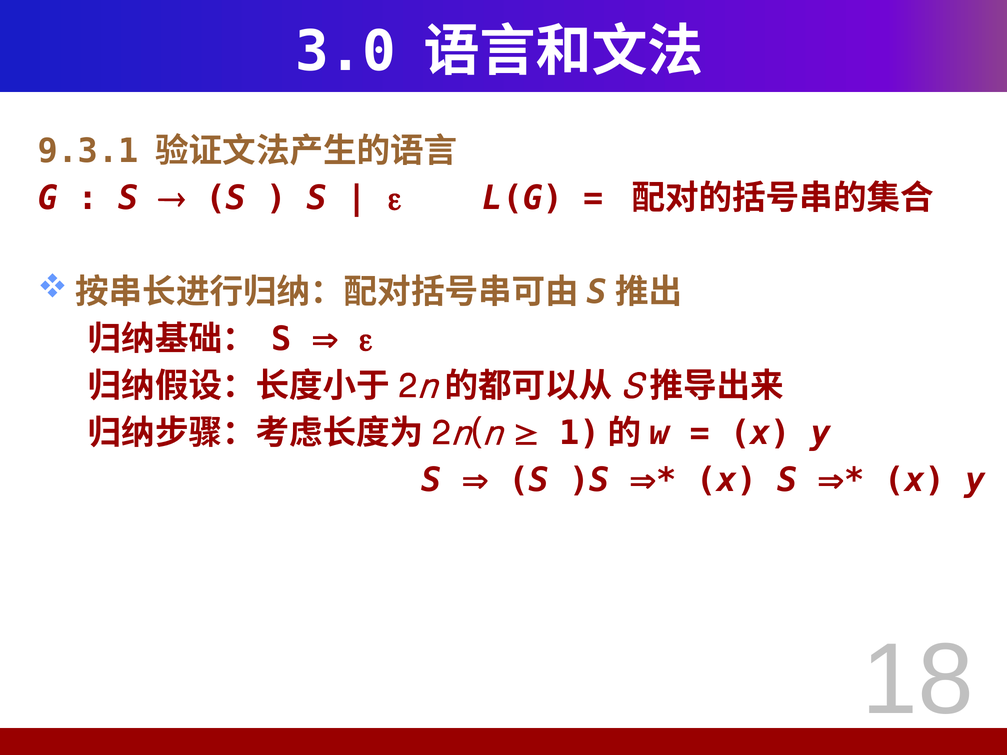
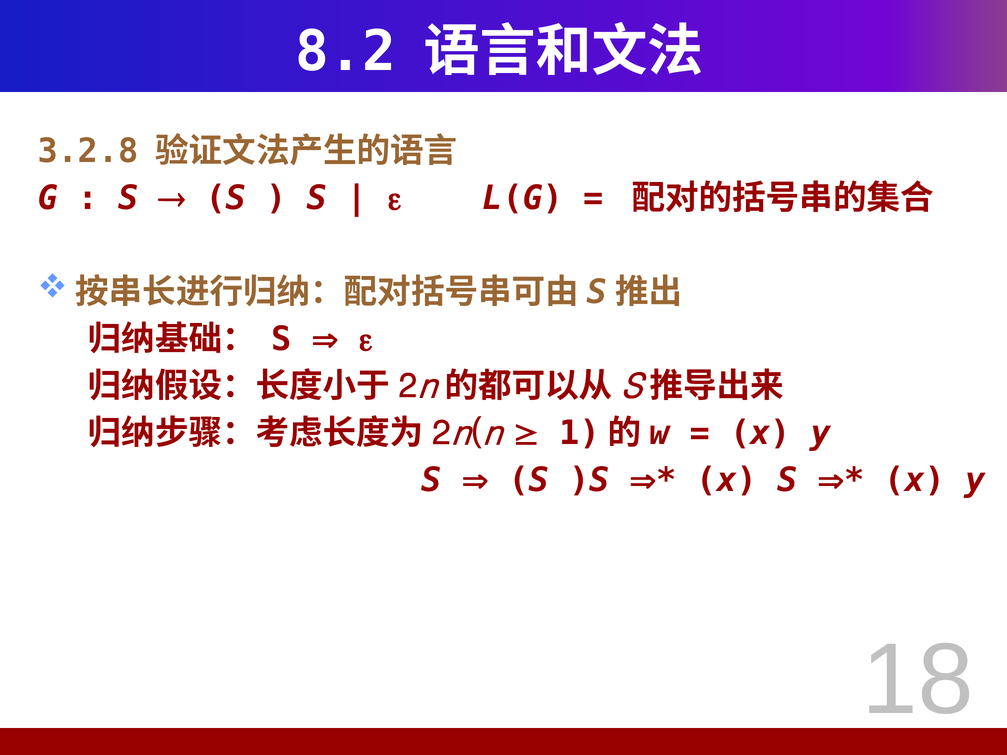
3.0: 3.0 -> 8.2 (346, 52)
9.3.1: 9.3.1 -> 3.2.8 (88, 151)
